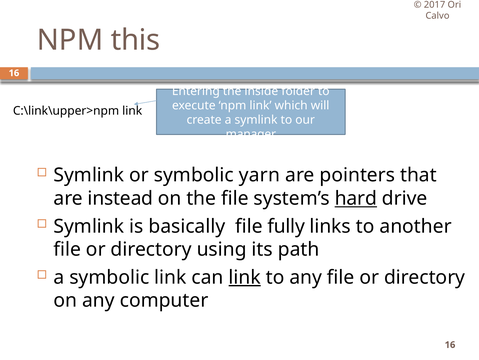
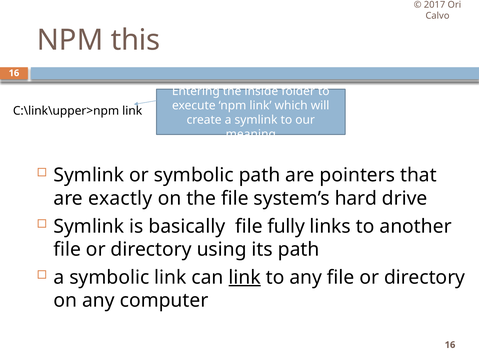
manager: manager -> meaning (251, 134)
symbolic yarn: yarn -> path (260, 175)
instead: instead -> exactly (120, 198)
hard underline: present -> none (356, 198)
